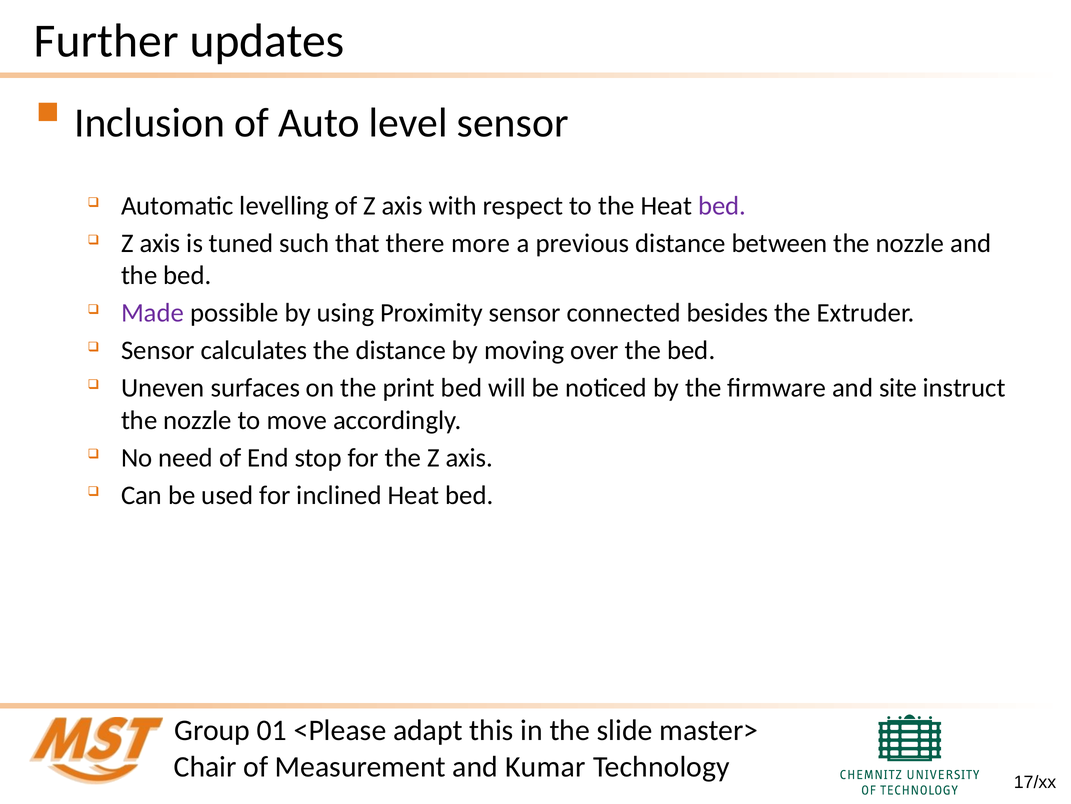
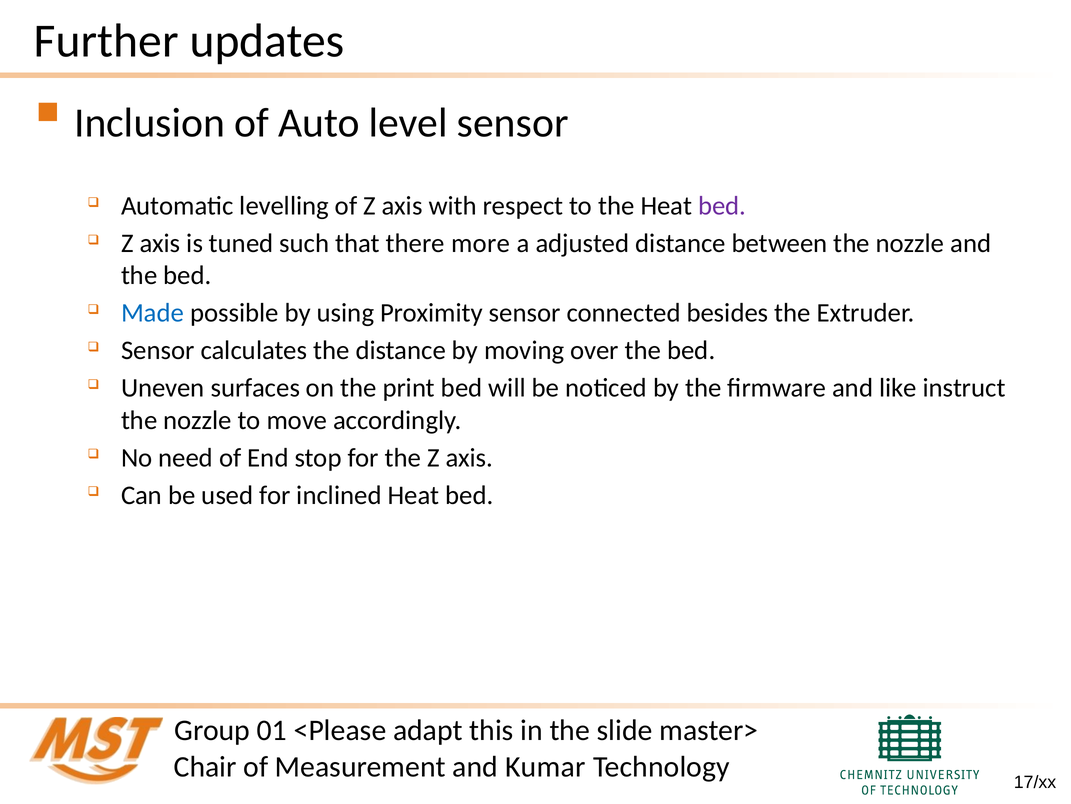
previous: previous -> adjusted (582, 243)
Made colour: purple -> blue (152, 313)
site: site -> like (898, 388)
